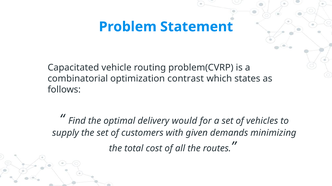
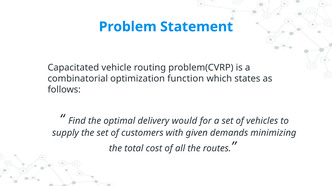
contrast: contrast -> function (186, 79)
